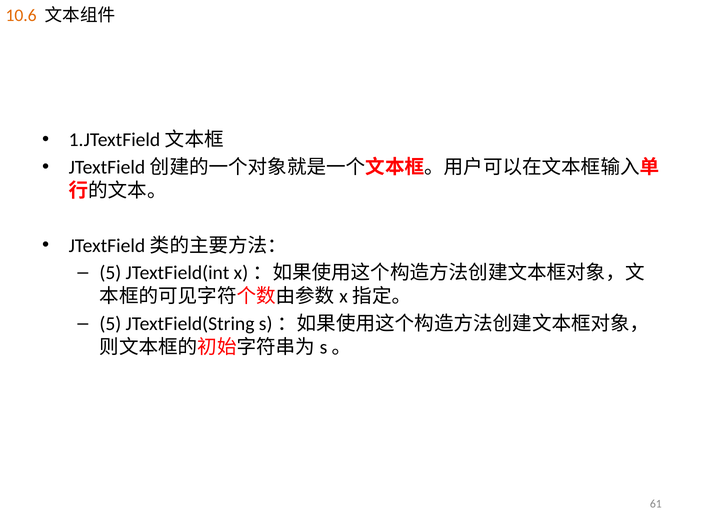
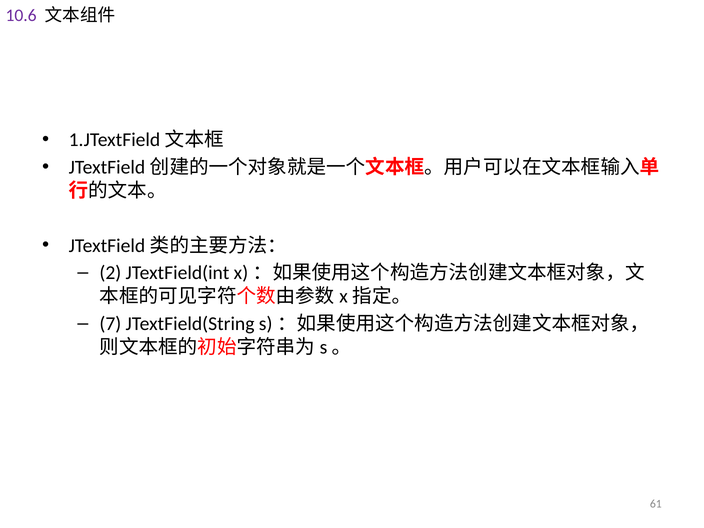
10.6 colour: orange -> purple (21, 15)
5: 5 -> 2 (110, 273)
5: 5 -> 7 (110, 324)
